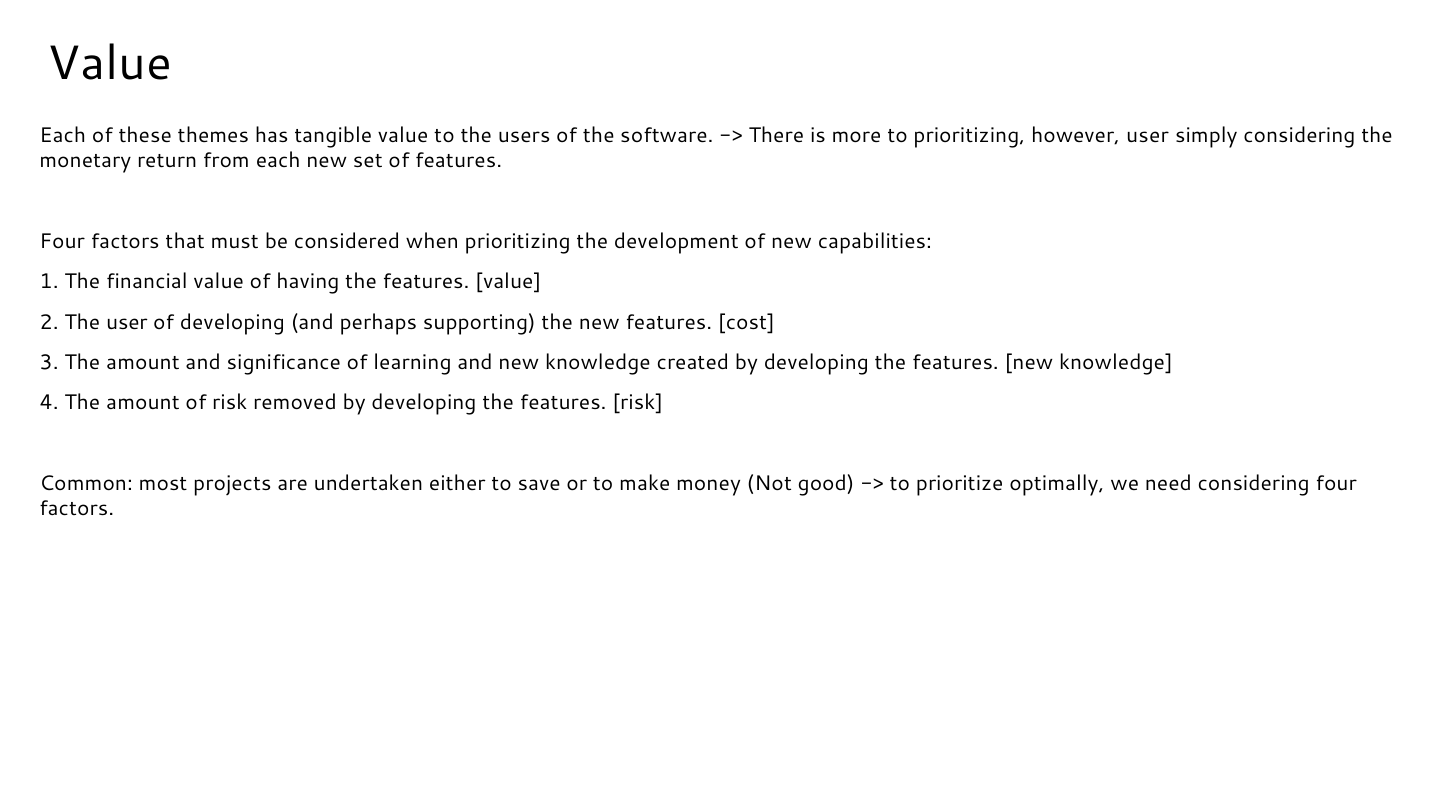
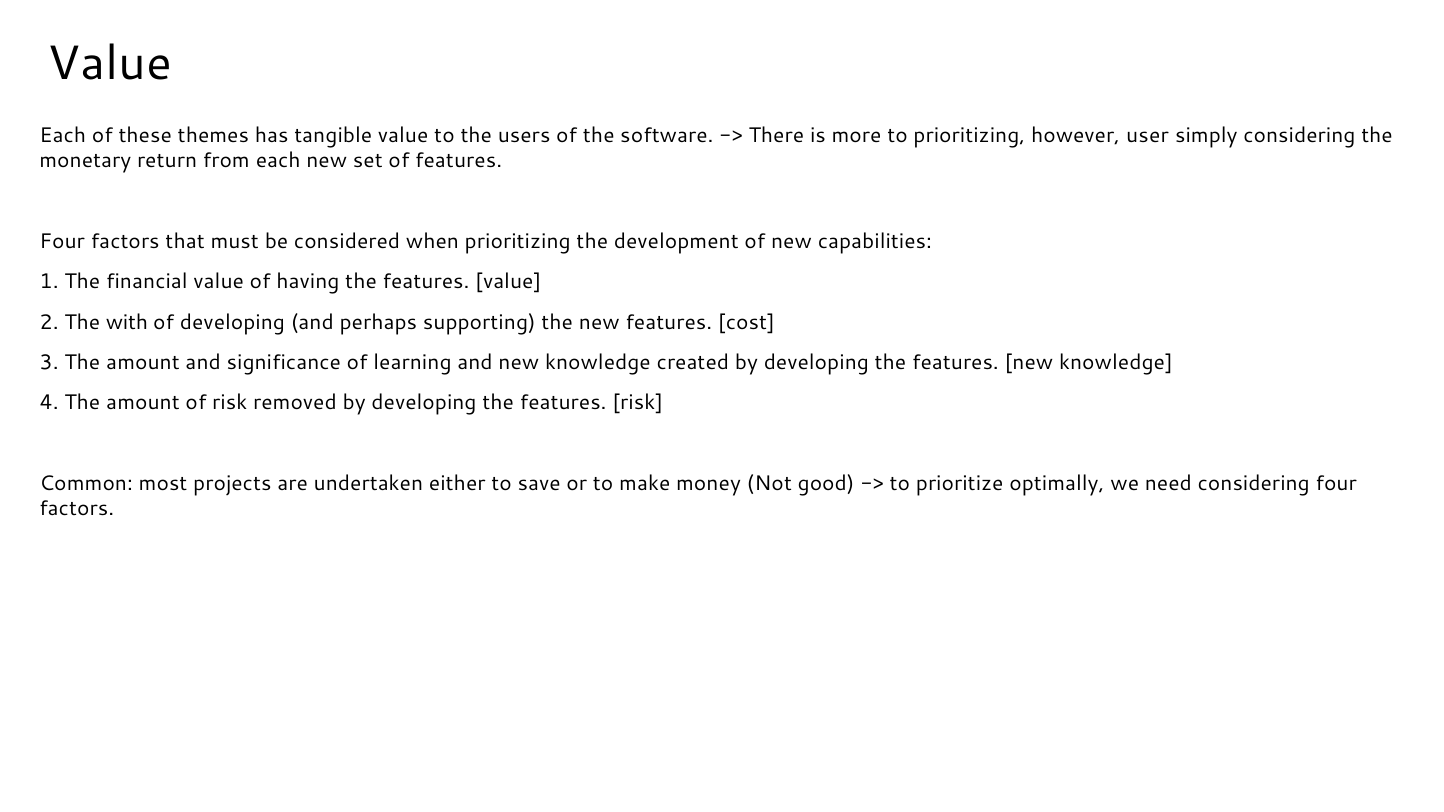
The user: user -> with (127, 322)
